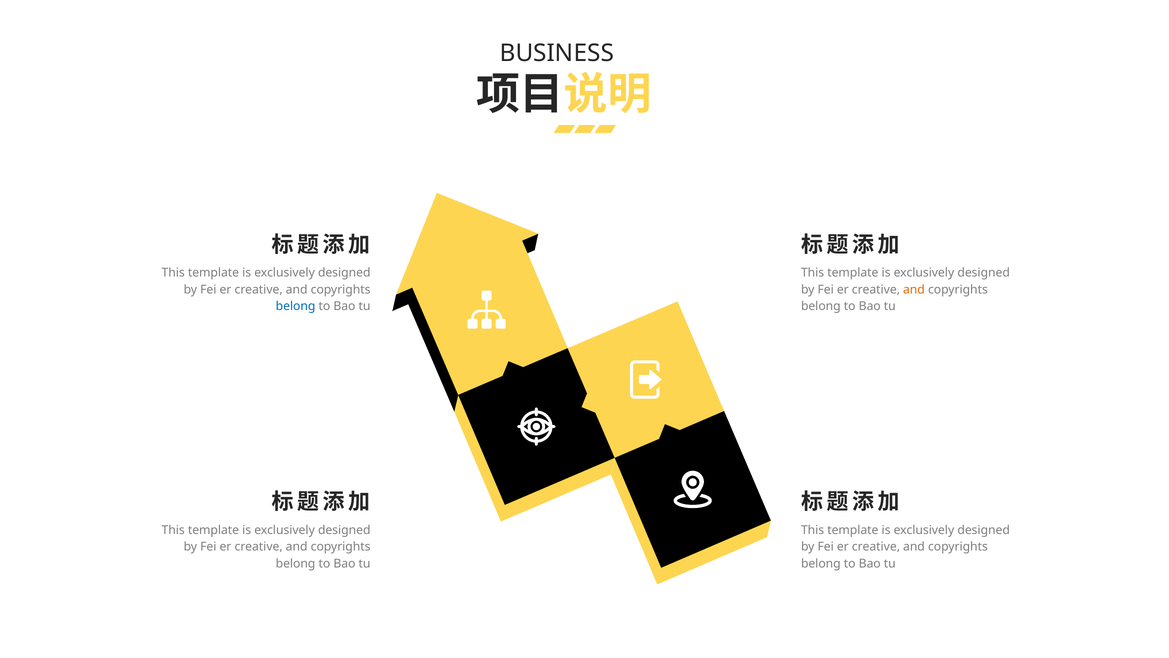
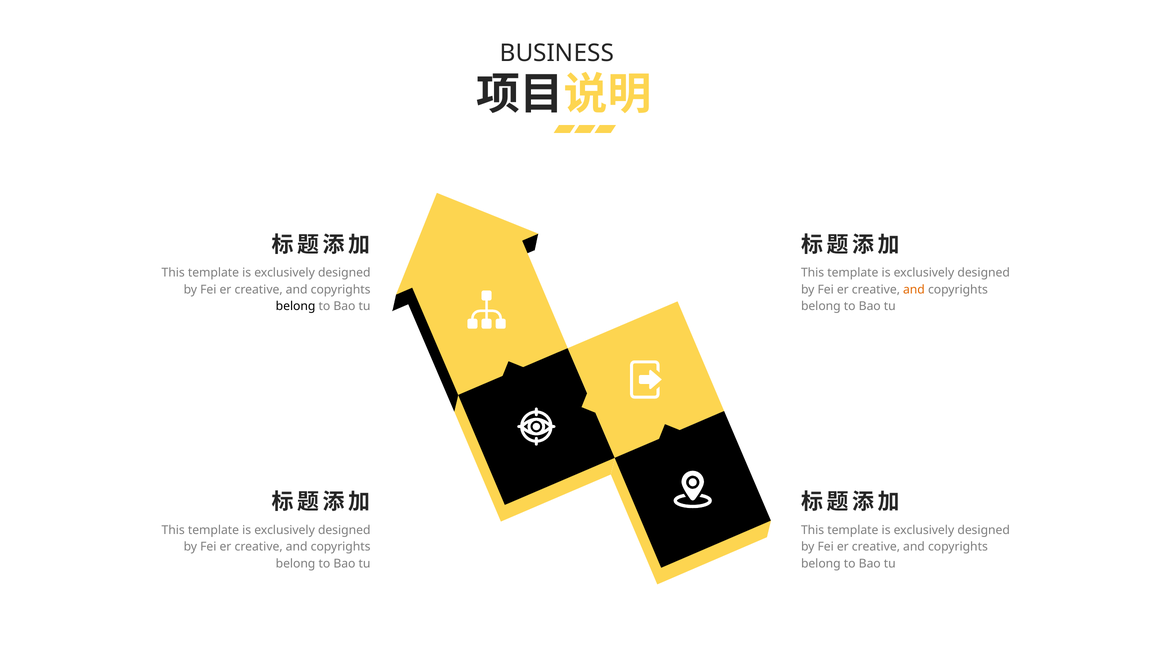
belong colour: blue -> black (296, 306)
